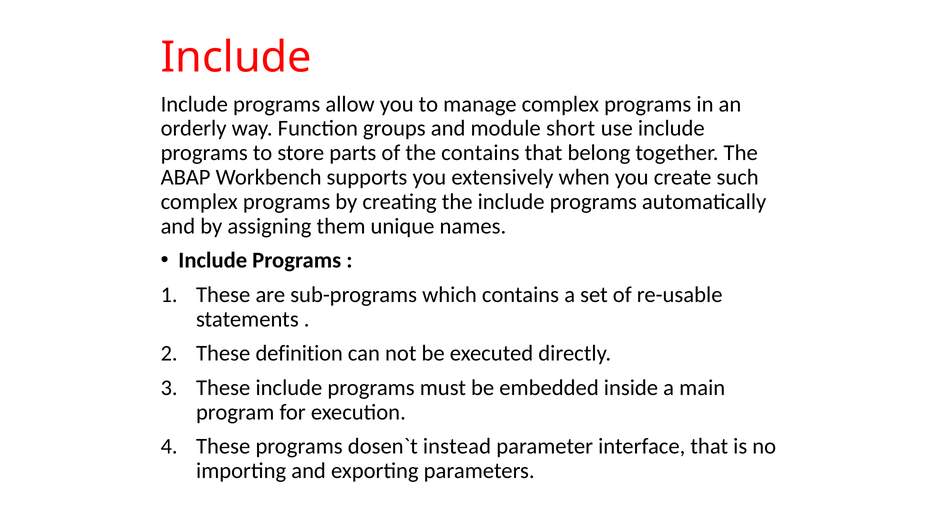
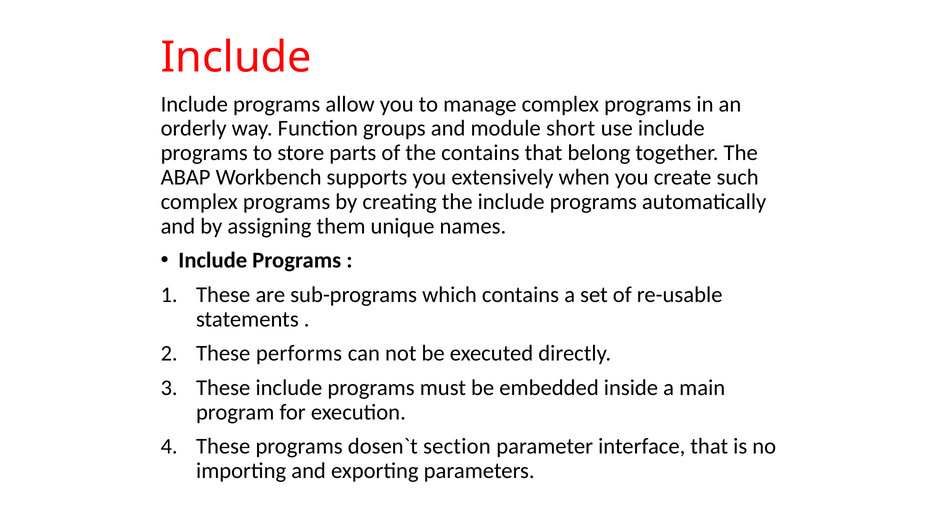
definition: definition -> performs (299, 354)
instead: instead -> section (457, 447)
